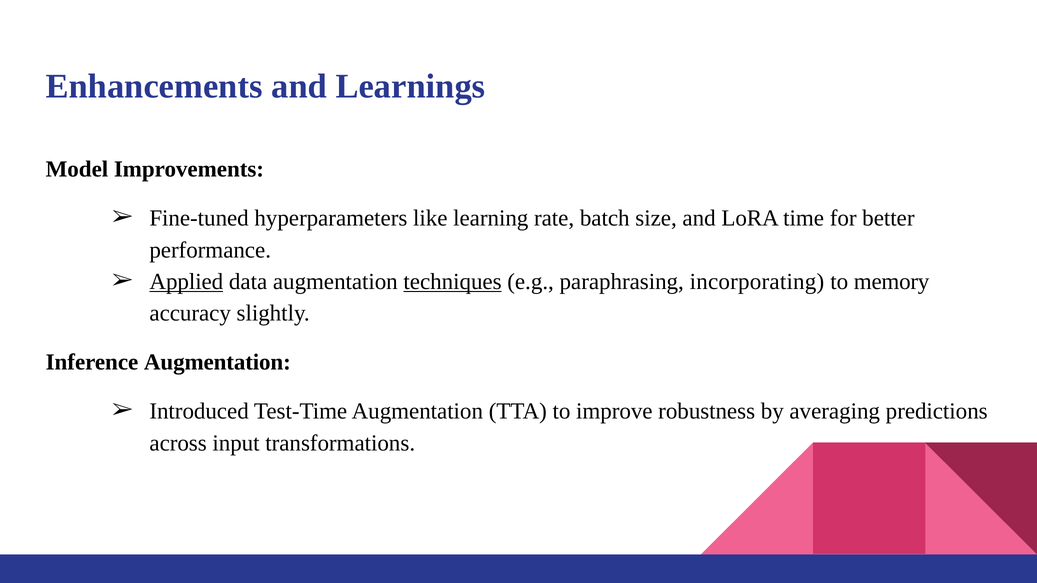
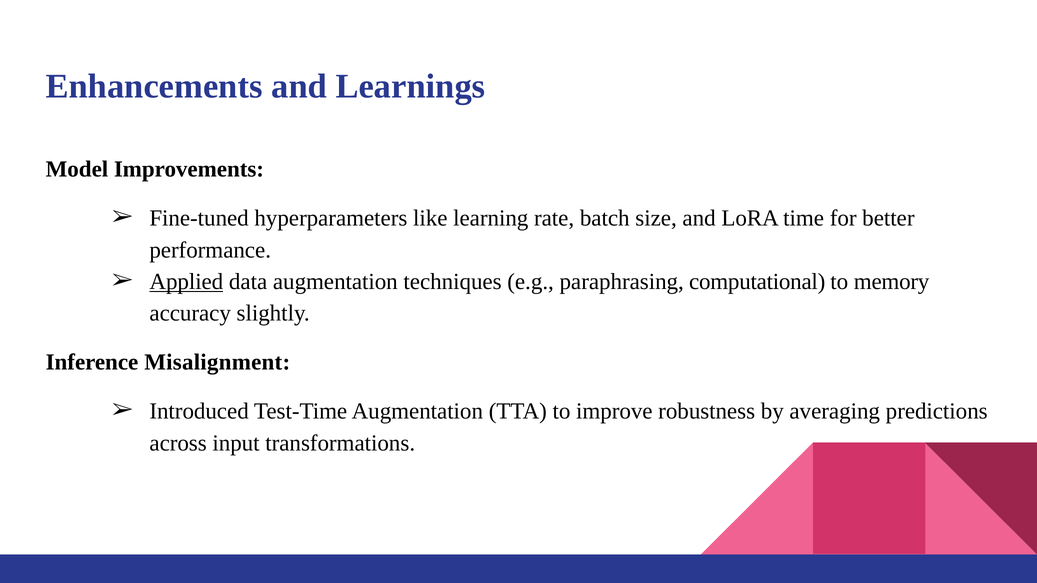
techniques underline: present -> none (453, 282)
incorporating: incorporating -> computational (757, 282)
Inference Augmentation: Augmentation -> Misalignment (217, 362)
